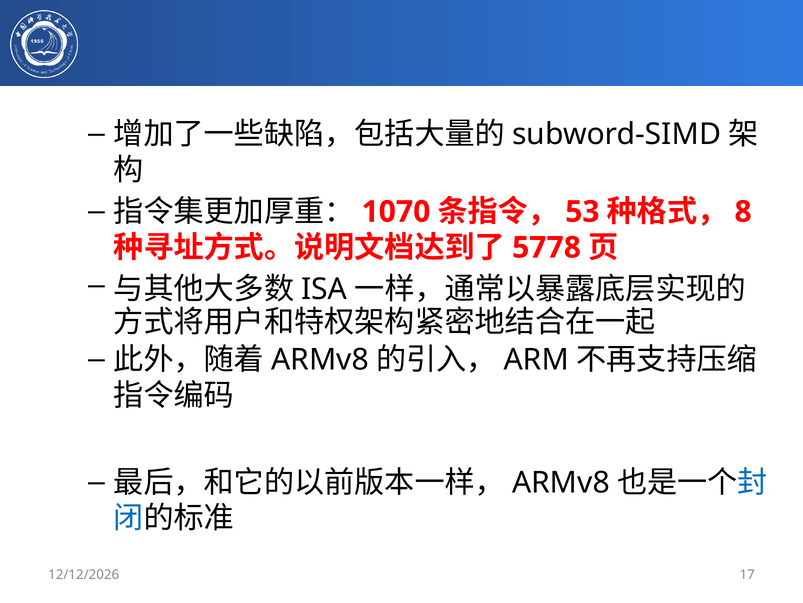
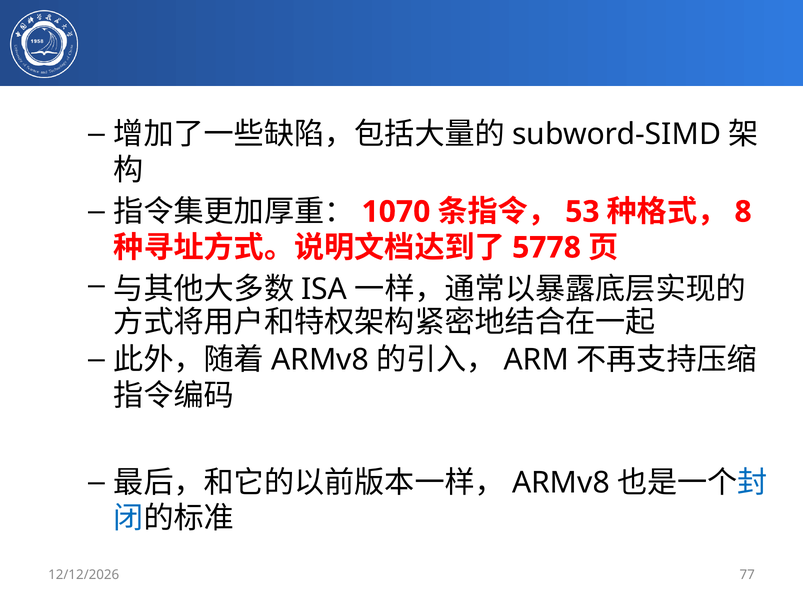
17: 17 -> 77 (747, 574)
